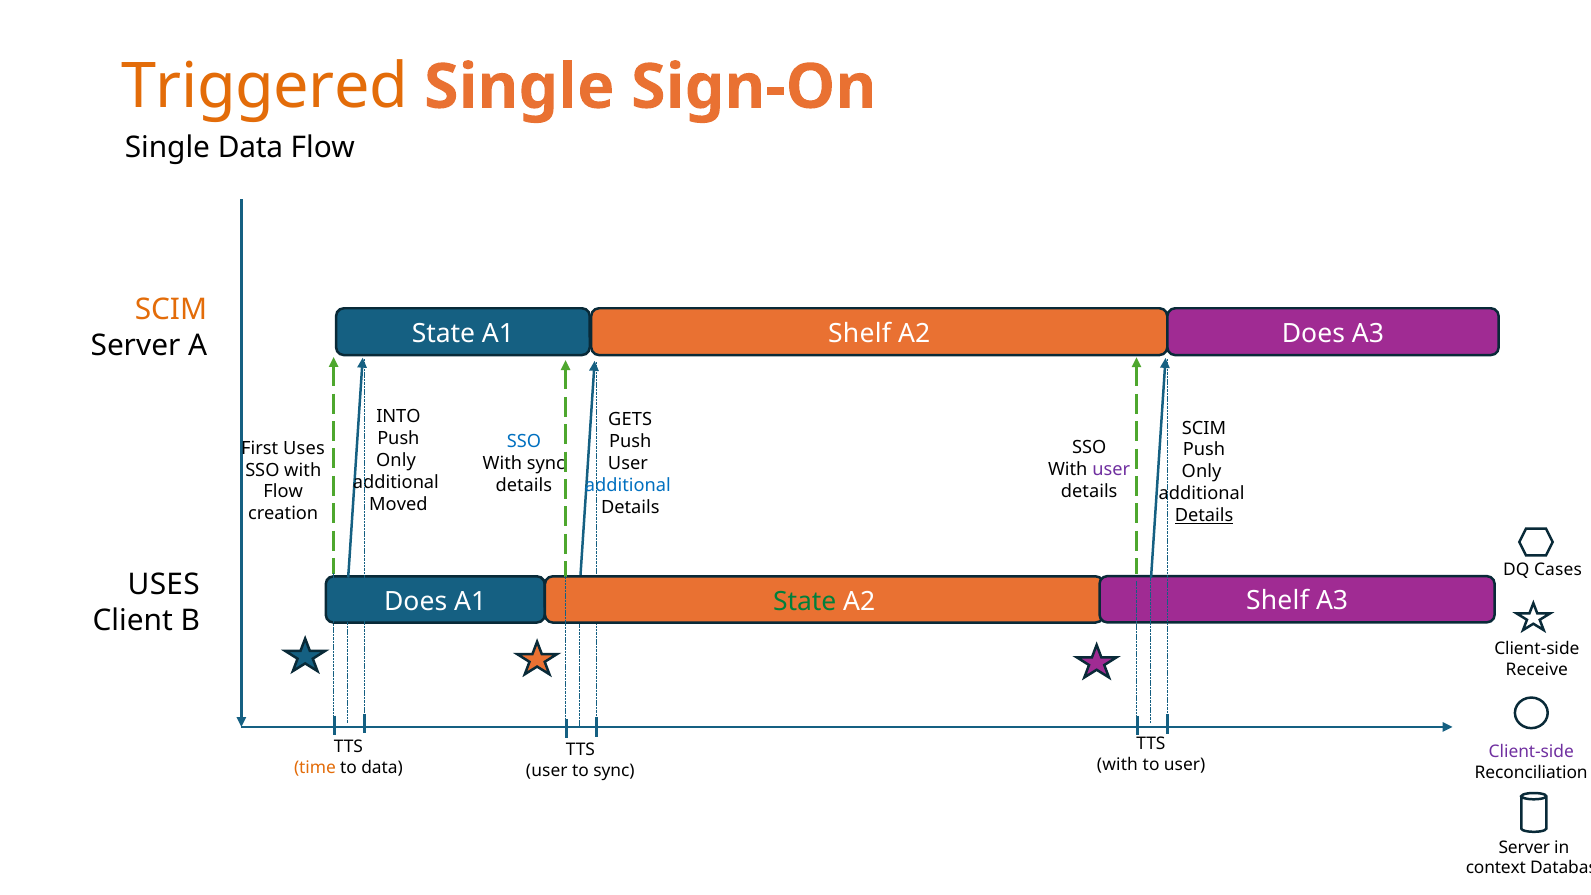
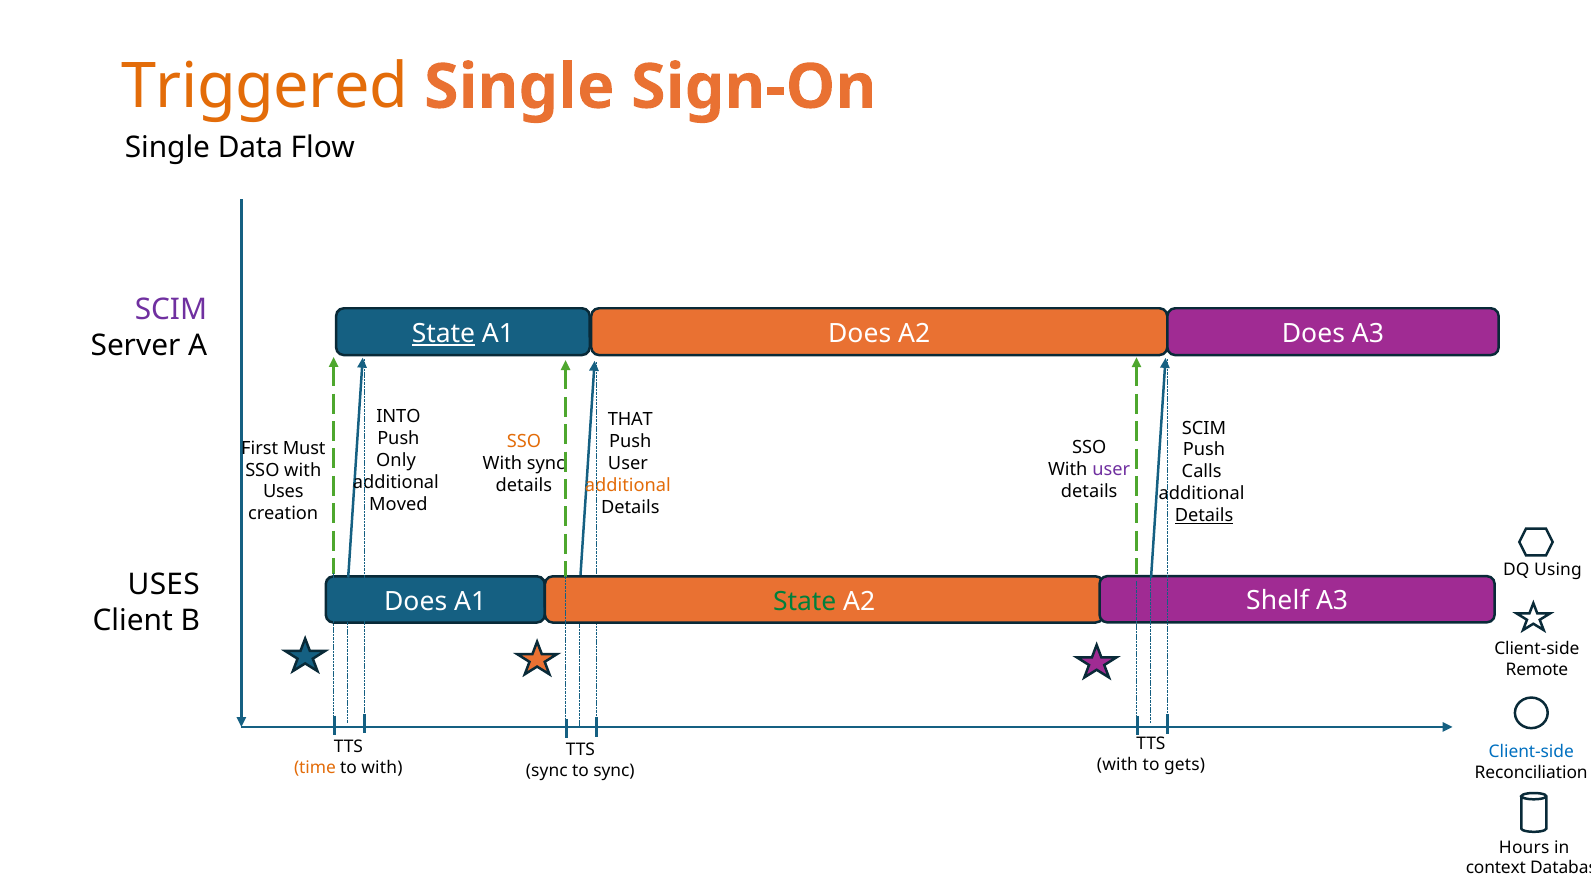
SCIM colour: orange -> purple (171, 309)
State underline: none -> present (443, 333)
Shelf: Shelf -> Does (860, 333)
GETS: GETS -> THAT (630, 420)
SSO colour: blue -> orange (524, 442)
First Uses: Uses -> Must (304, 448)
Only: Only -> Calls (1202, 472)
additional colour: blue -> orange (628, 485)
Flow: Flow -> Uses (283, 492)
Cases: Cases -> Using (1558, 569)
Receive: Receive -> Remote (1537, 670)
Client-side colour: purple -> blue (1531, 752)
to user: user -> gets (1185, 764)
to data: data -> with (382, 768)
user: user -> sync (547, 771)
Server: Server -> Hours (1524, 847)
